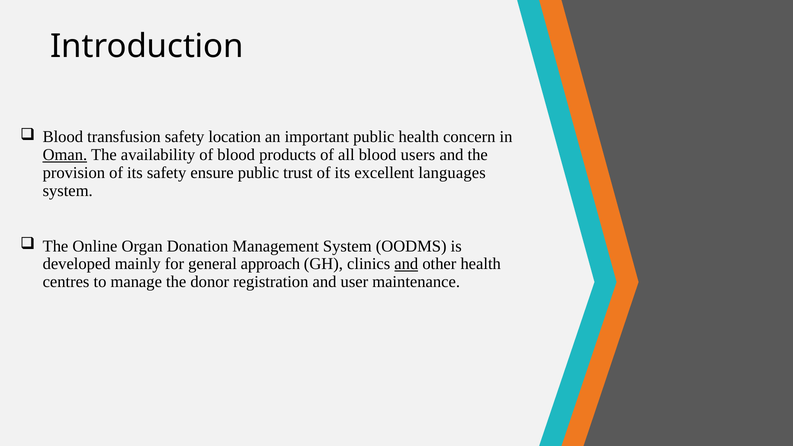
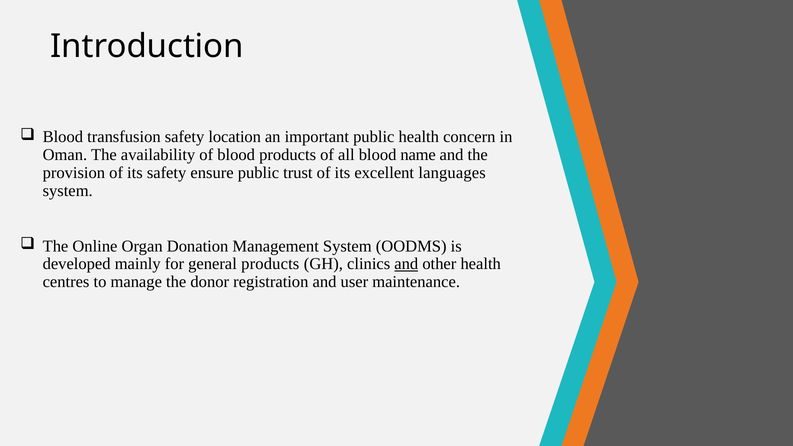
Oman underline: present -> none (65, 155)
users: users -> name (418, 155)
general approach: approach -> products (270, 264)
